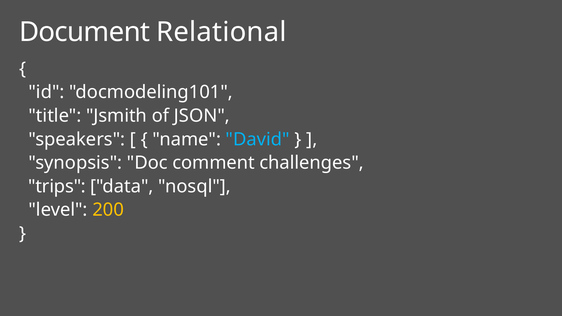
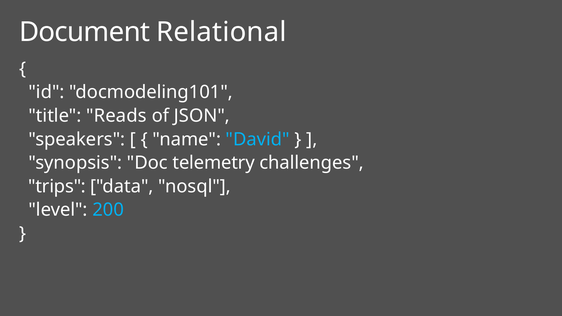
Jsmith: Jsmith -> Reads (116, 116)
comment: comment -> telemetry (214, 163)
200 colour: yellow -> light blue (108, 210)
